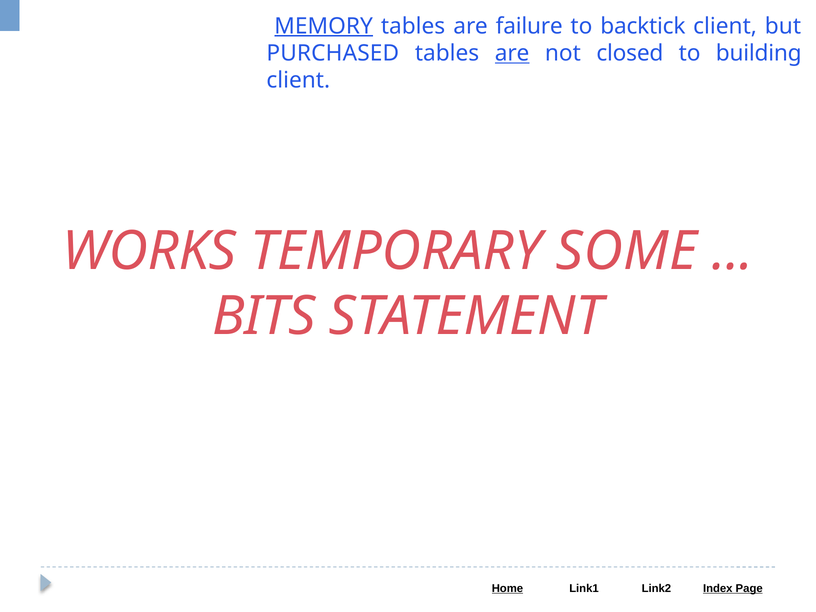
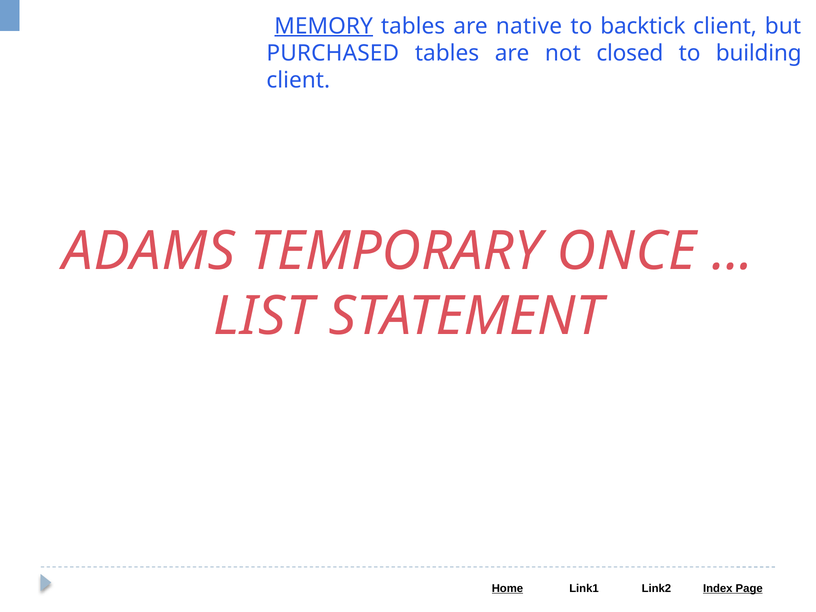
failure: failure -> native (529, 26)
are underline: present -> none (512, 53)
WORKS: WORKS -> ADAMS (149, 251)
SOME: SOME -> ONCE (626, 251)
BITS: BITS -> LIST (263, 317)
